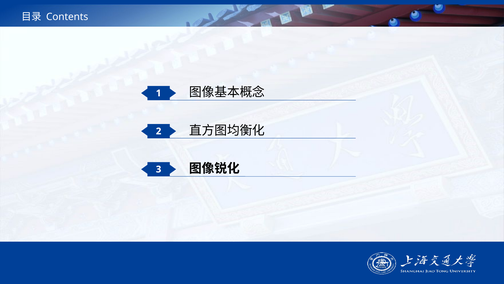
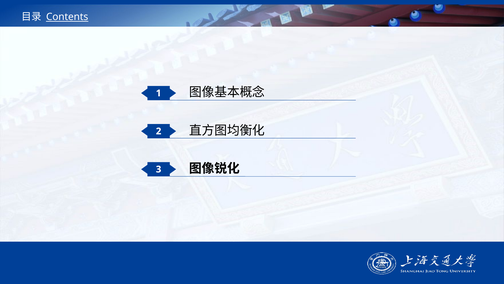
Contents underline: none -> present (67, 17)
